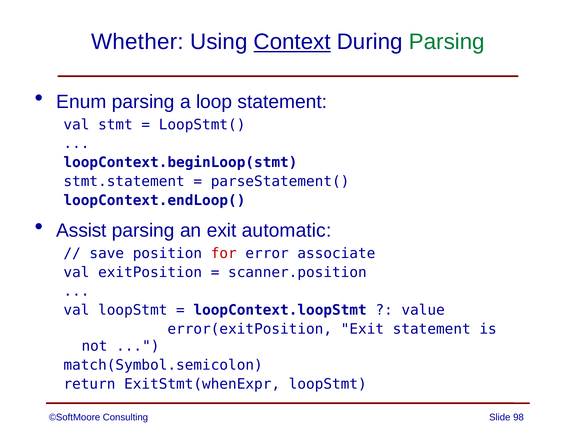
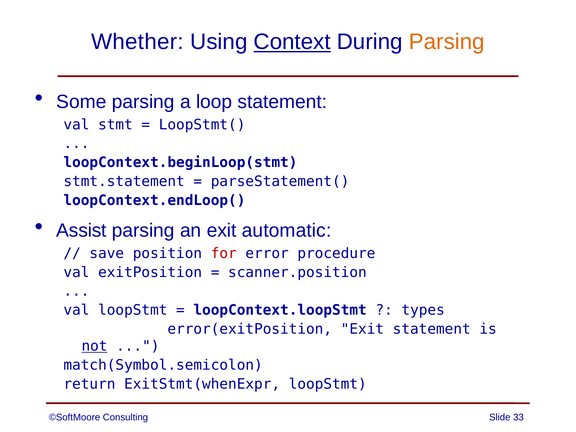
Parsing colour: green -> orange (447, 42)
Enum: Enum -> Some (81, 102)
associate: associate -> procedure (336, 253)
value: value -> types (423, 310)
not underline: none -> present (94, 346)
98: 98 -> 33 (519, 417)
